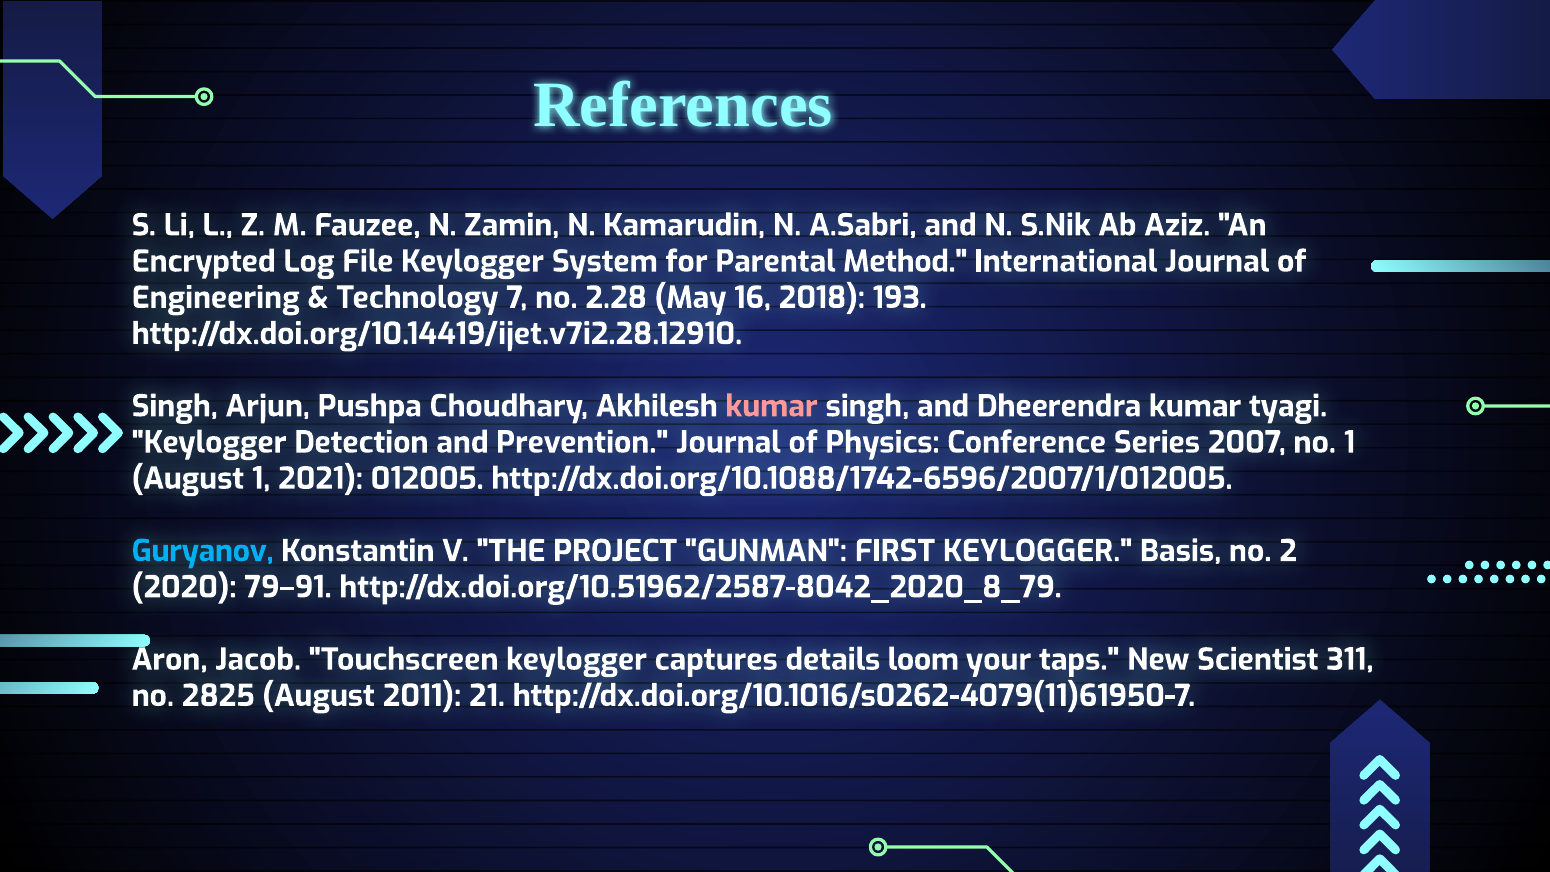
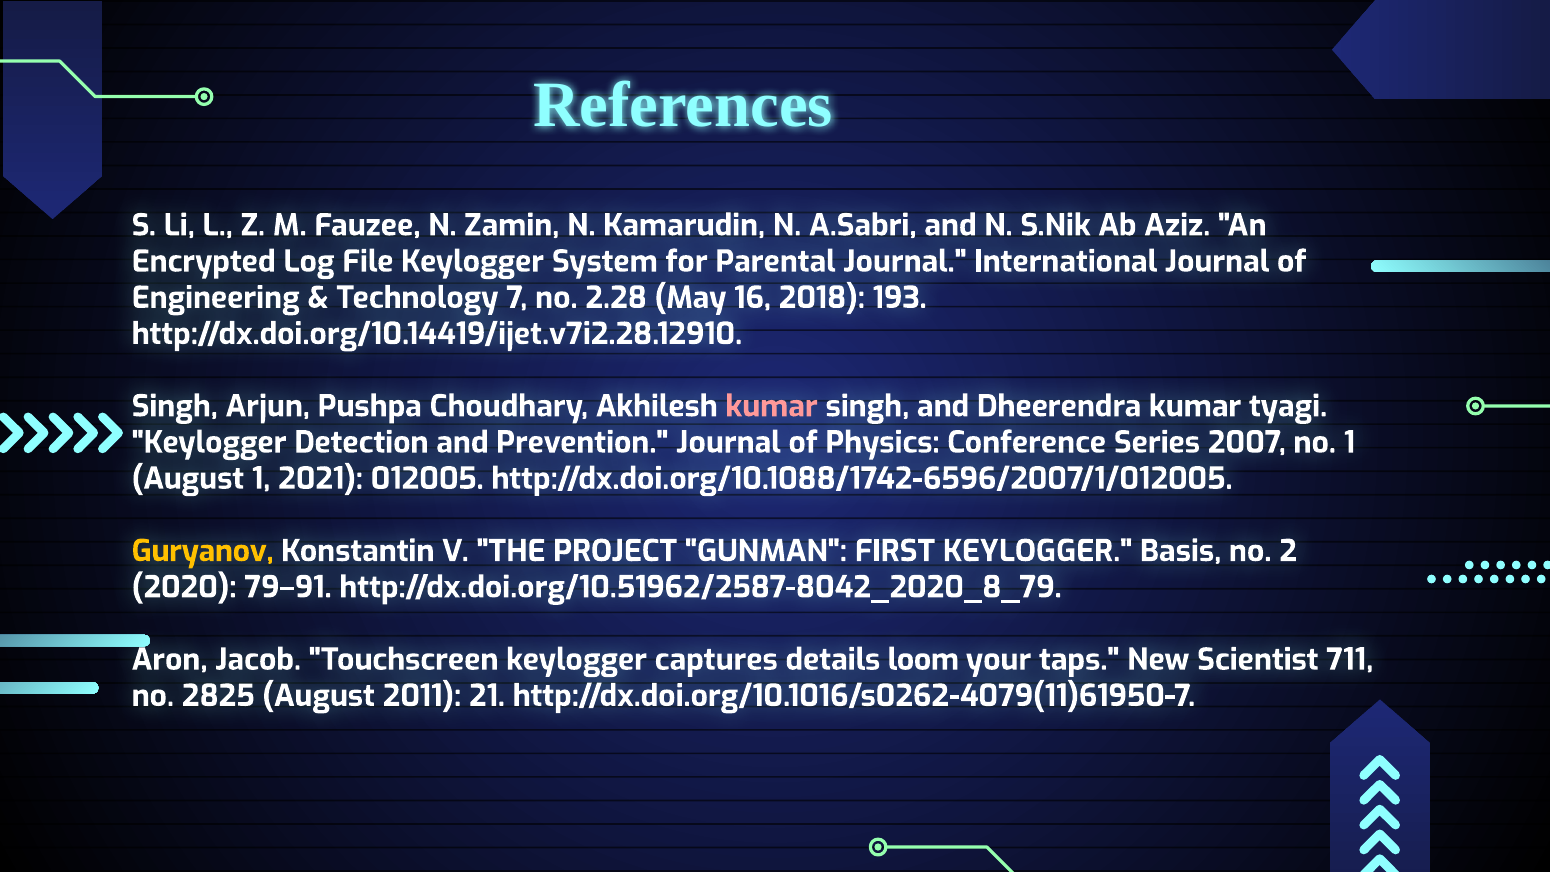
Parental Method: Method -> Journal (905, 262)
Guryanov colour: light blue -> yellow (203, 551)
311: 311 -> 711 (1350, 660)
